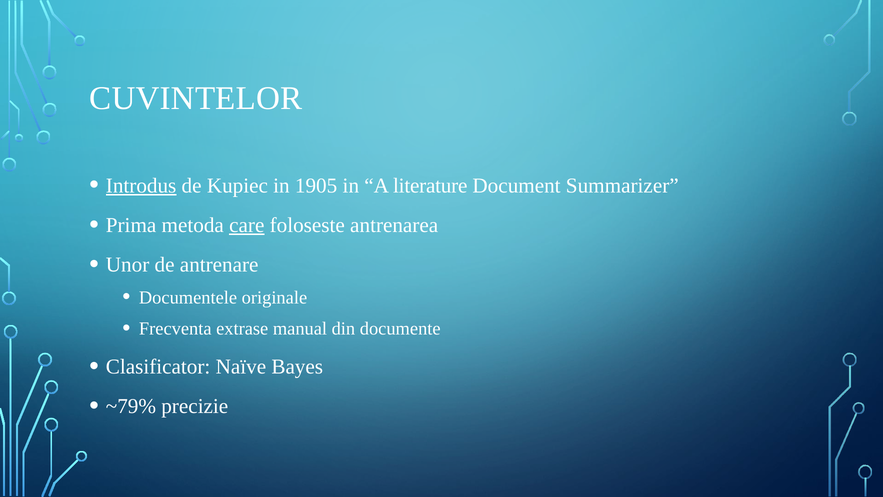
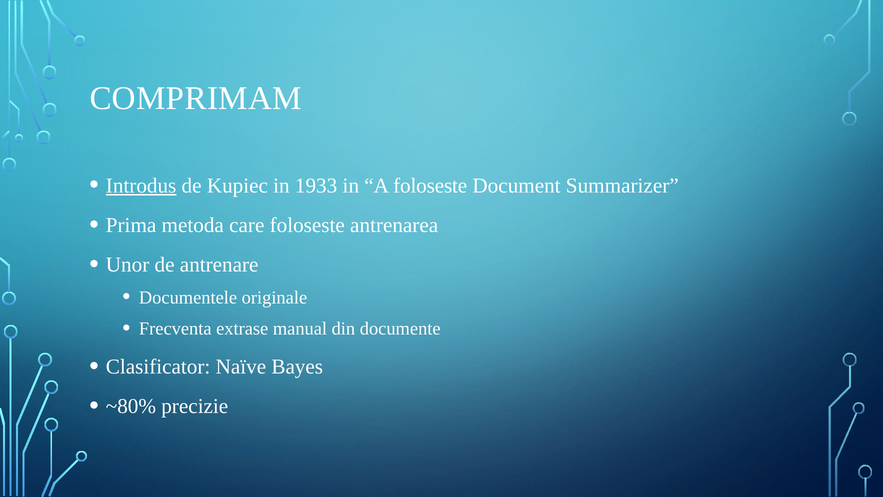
CUVINTELOR: CUVINTELOR -> COMPRIMAM (196, 98)
1905: 1905 -> 1933 (316, 185)
A literature: literature -> foloseste (430, 185)
care underline: present -> none (247, 225)
~79%: ~79% -> ~80% (131, 406)
